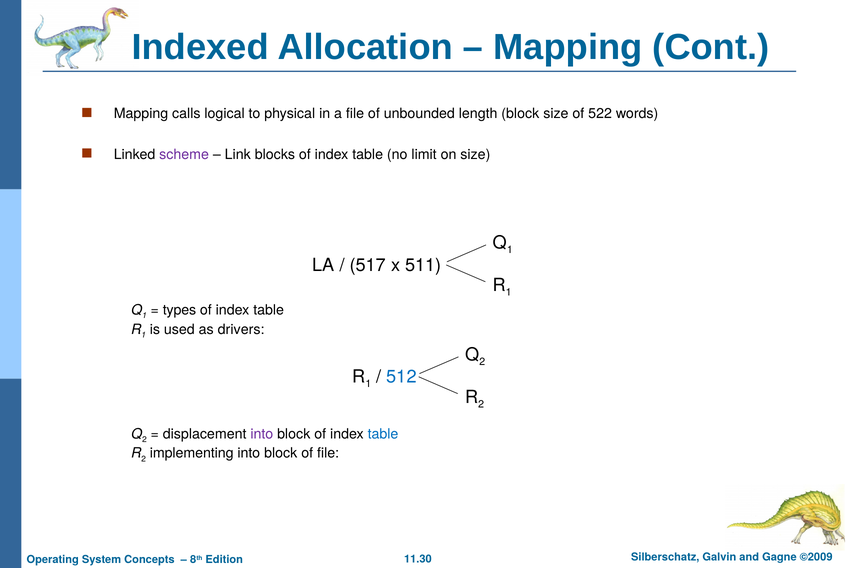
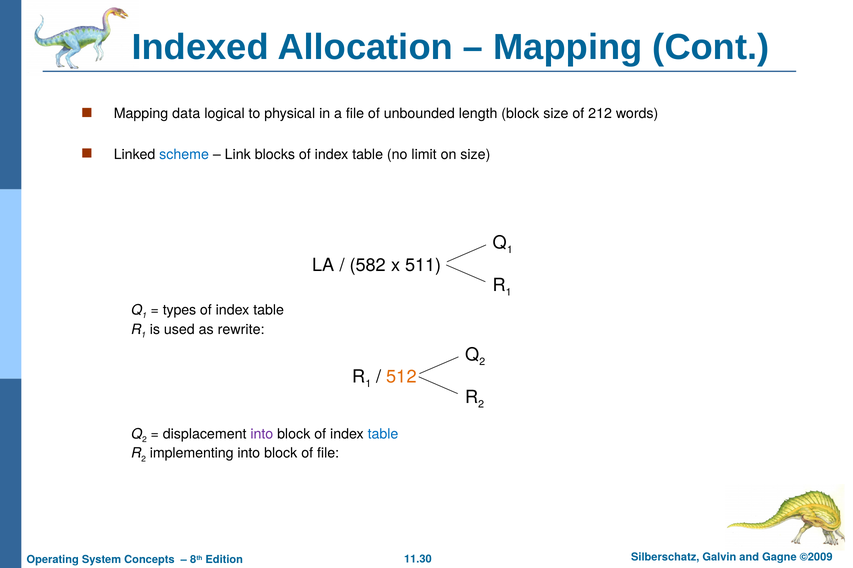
calls: calls -> data (186, 114)
522: 522 -> 212 (600, 114)
scheme colour: purple -> blue (184, 155)
517: 517 -> 582 (368, 266)
drivers: drivers -> rewrite (241, 330)
512 colour: blue -> orange (402, 377)
